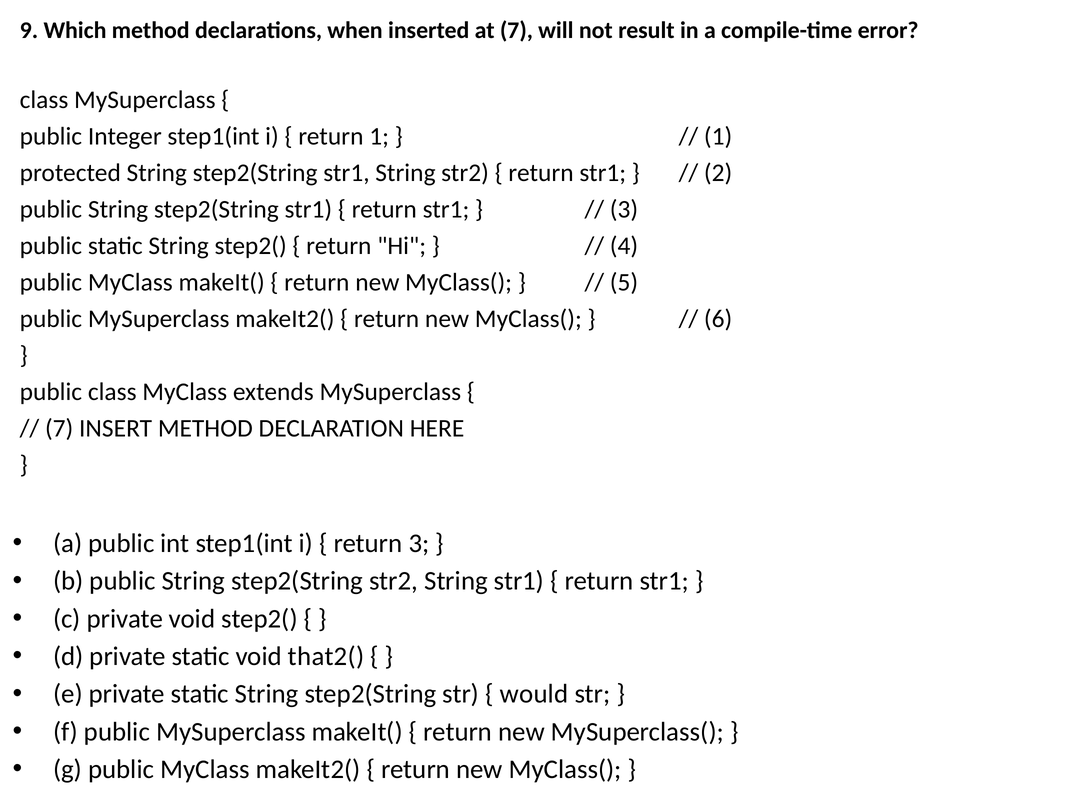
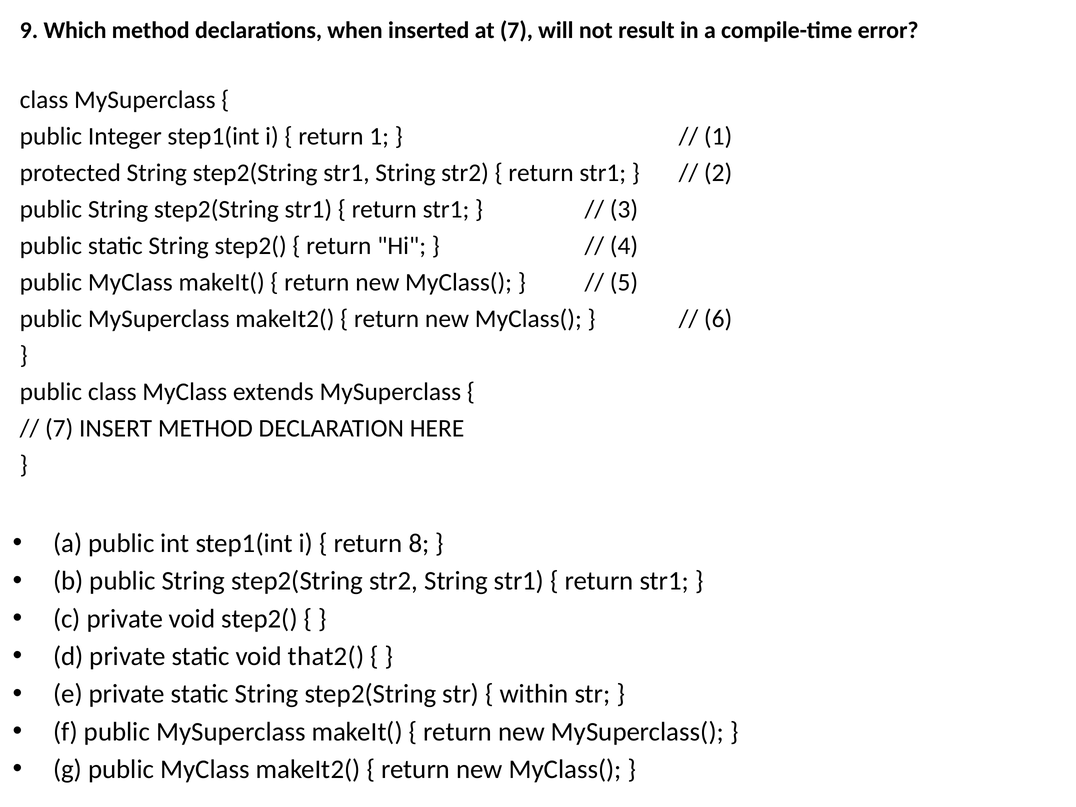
return 3: 3 -> 8 (419, 543)
would: would -> within (534, 694)
